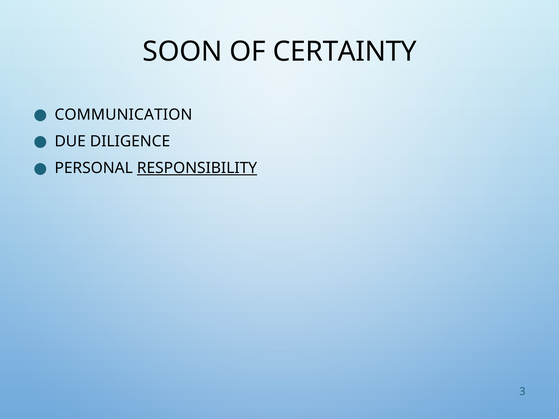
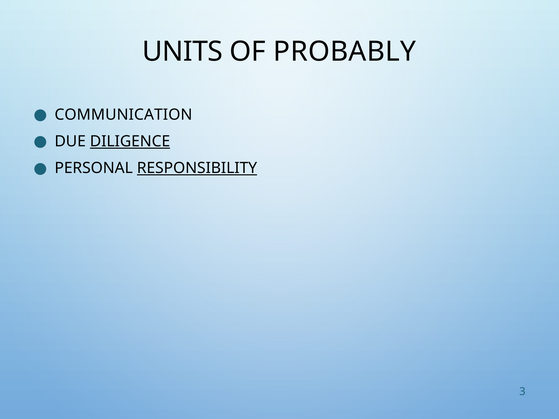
SOON: SOON -> UNITS (182, 52)
CERTAINTY: CERTAINTY -> PROBABLY (345, 52)
DILIGENCE underline: none -> present (130, 141)
